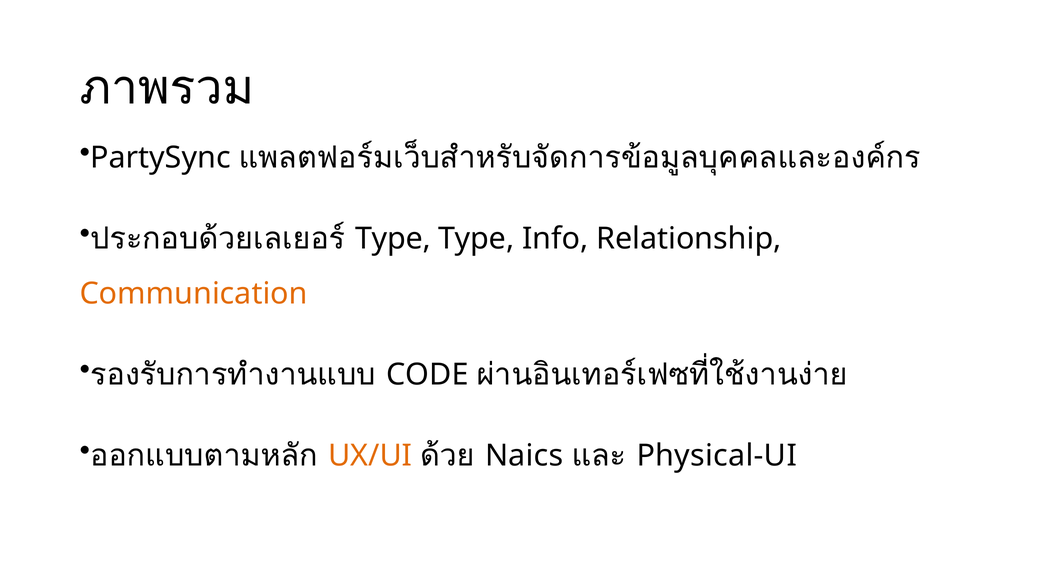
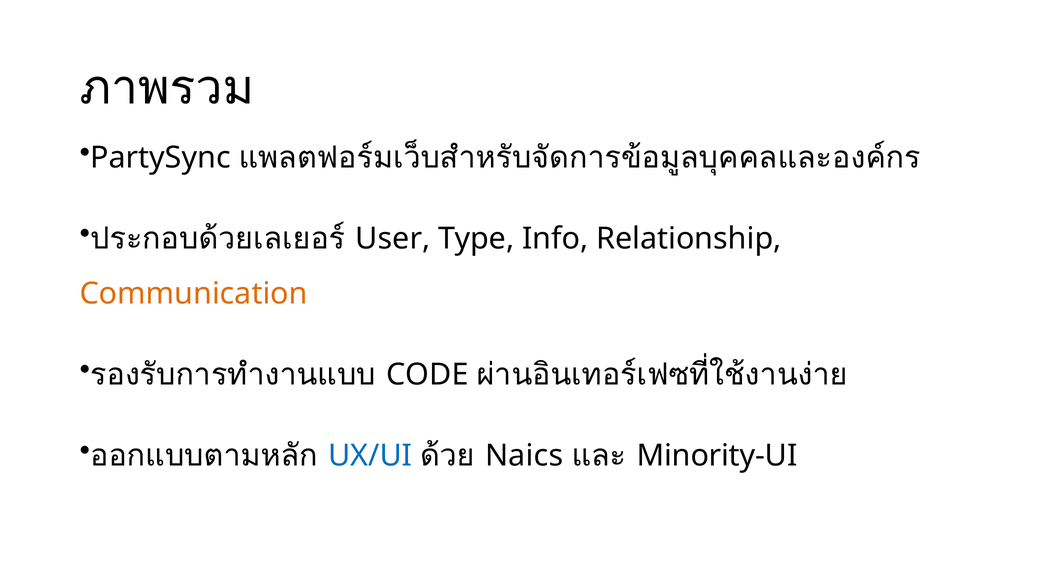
Type: Type -> User (393, 239)
UX/UI colour: orange -> blue (370, 456)
Physical-UI: Physical-UI -> Minority-UI (717, 456)
